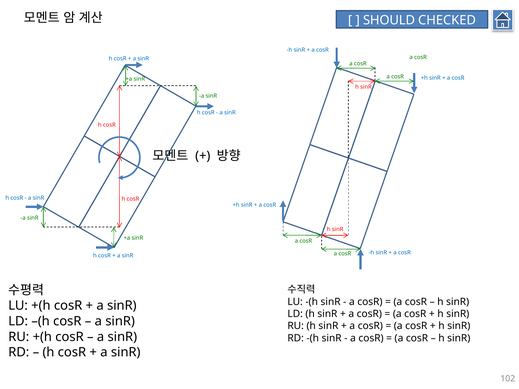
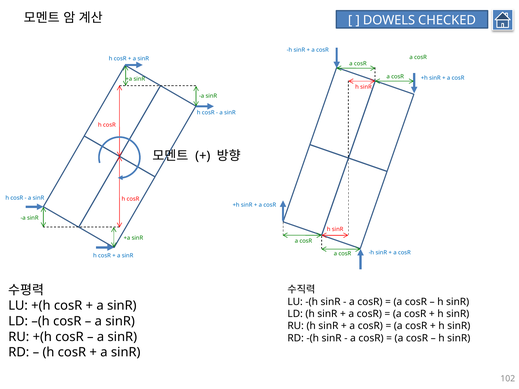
SHOULD: SHOULD -> DOWELS (389, 20)
